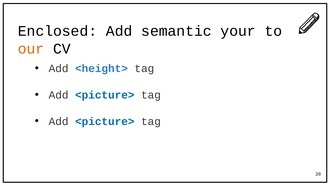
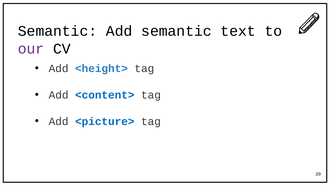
Enclosed: Enclosed -> Semantic (58, 31)
your: your -> text (238, 31)
our colour: orange -> purple (31, 49)
<picture>: <picture> -> <content> (105, 95)
